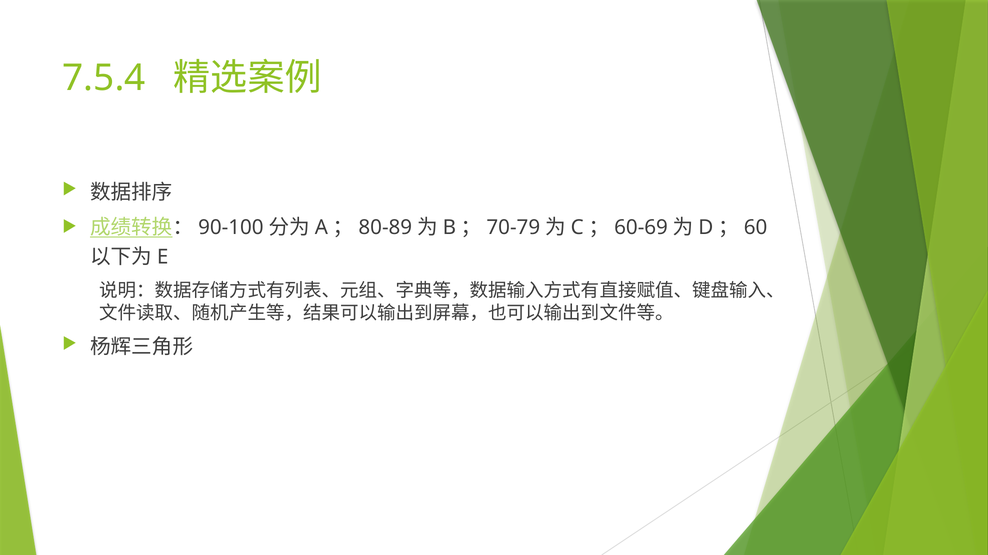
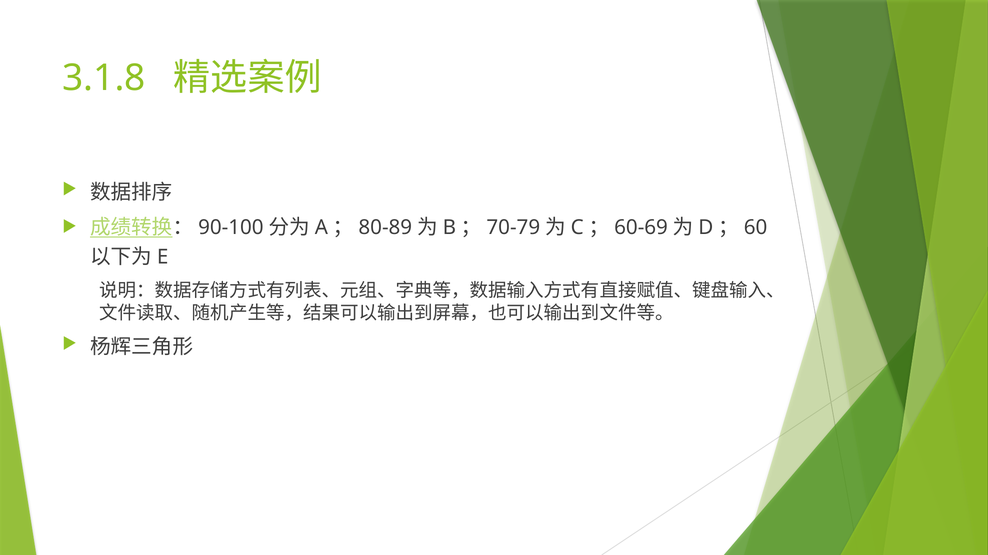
7.5.4: 7.5.4 -> 3.1.8 (104, 78)
